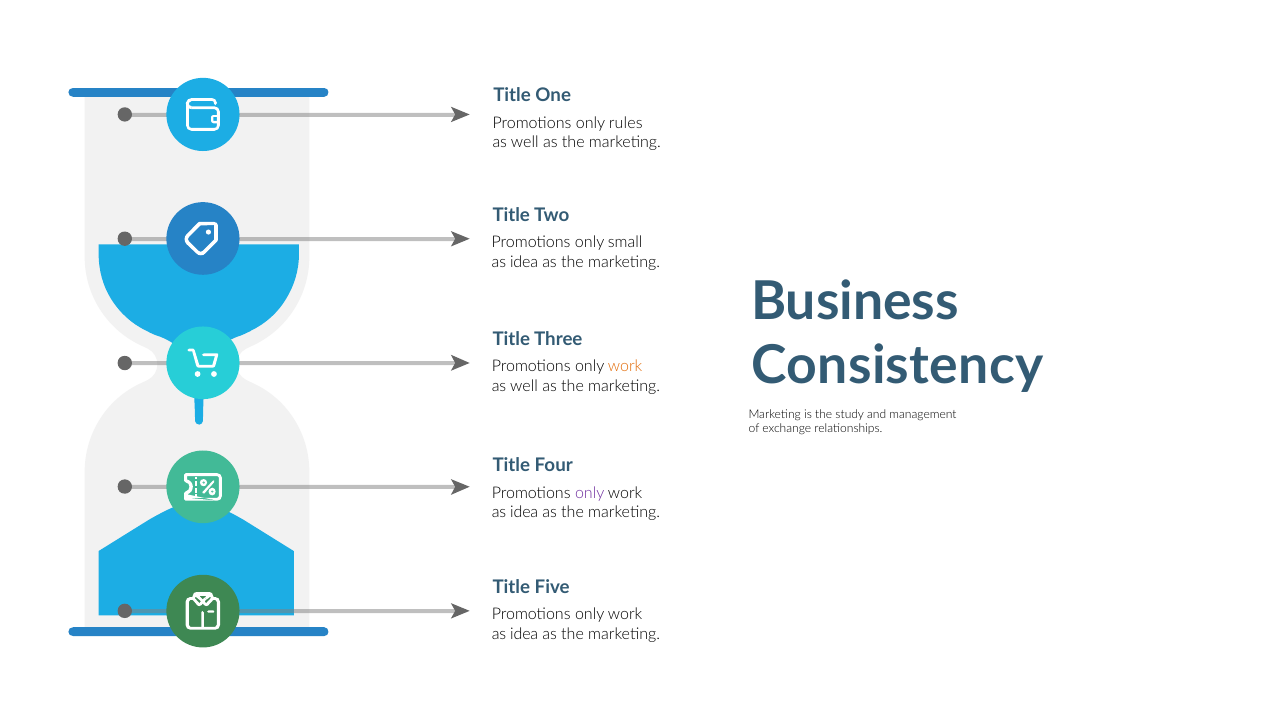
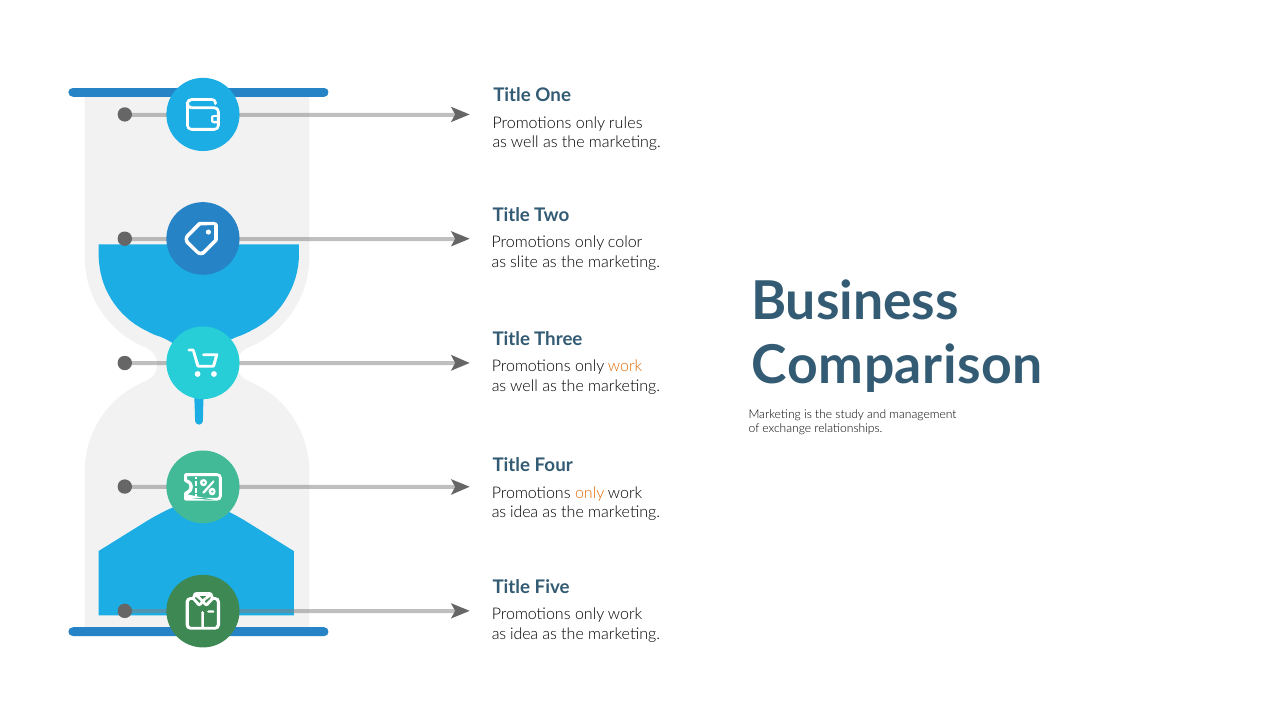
small: small -> color (625, 243)
idea: idea -> slite (524, 262)
Consistency: Consistency -> Comparison (897, 366)
only colour: purple -> orange (590, 493)
